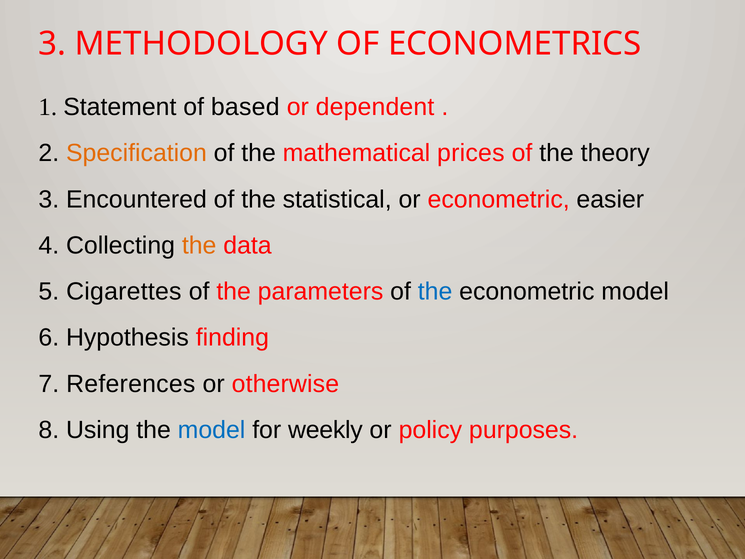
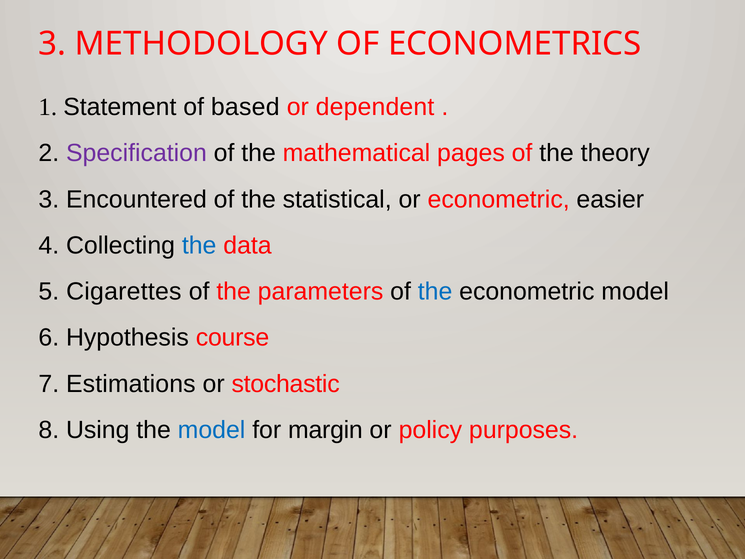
Specification colour: orange -> purple (136, 153)
prices: prices -> pages (471, 153)
the colour: orange -> blue (199, 245)
finding: finding -> course (233, 338)
References: References -> Estimations (131, 384)
otherwise: otherwise -> stochastic (286, 384)
weekly: weekly -> margin (325, 430)
